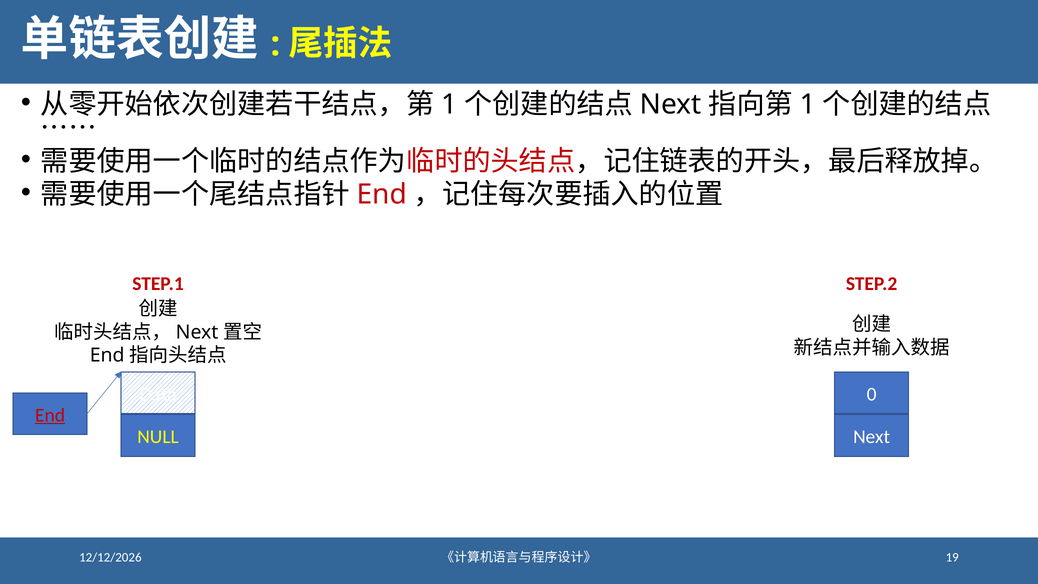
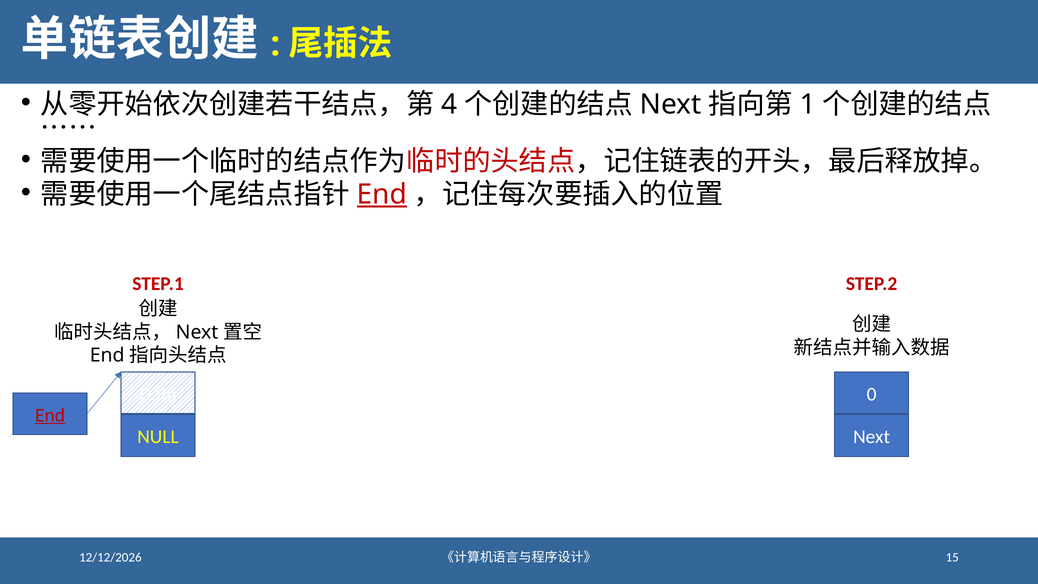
1: 1 -> 4 (449, 104)
End underline: none -> present (382, 194)
19: 19 -> 15 (952, 557)
